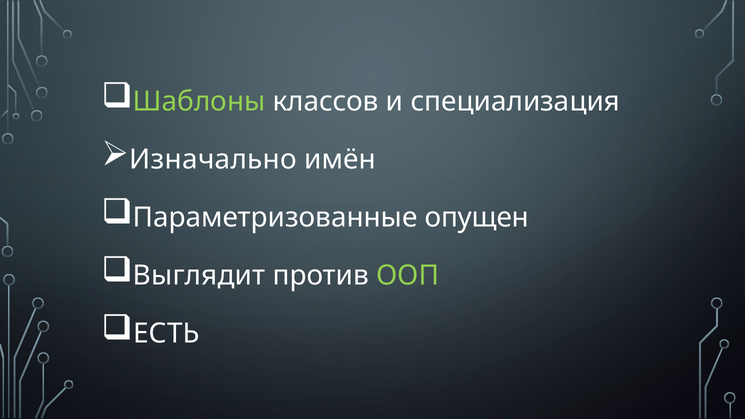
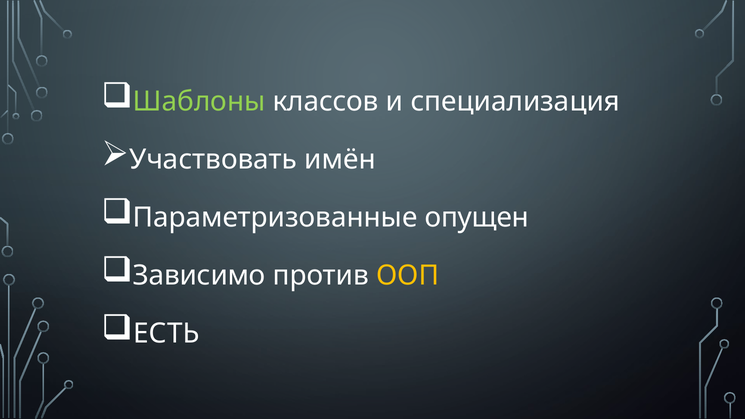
Изначально: Изначально -> Участвовать (213, 159)
Выглядит: Выглядит -> Зависимо (199, 276)
ООП colour: light green -> yellow (408, 276)
